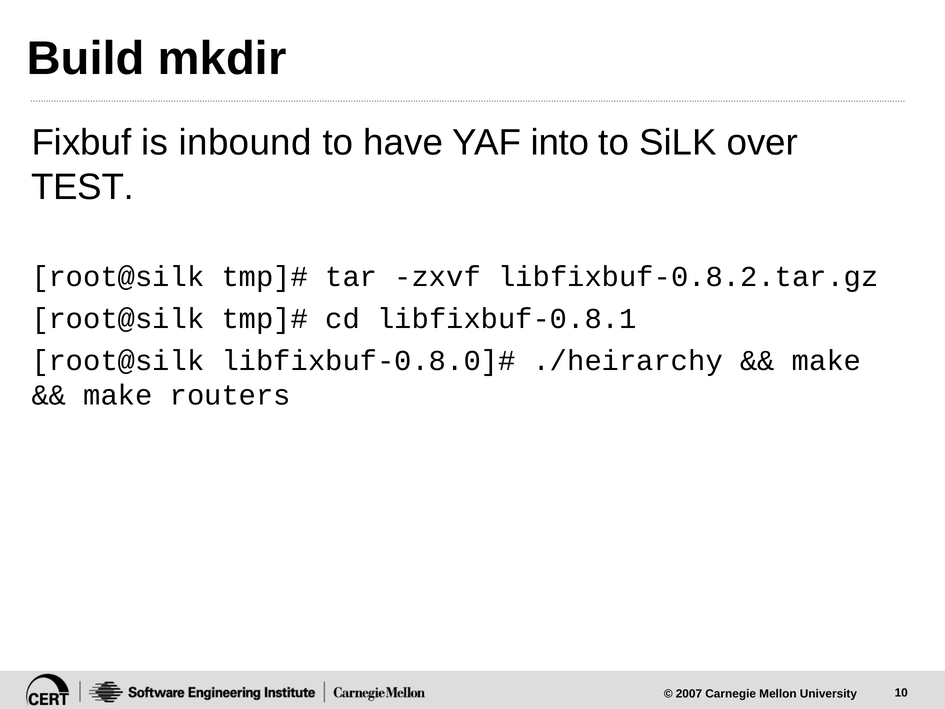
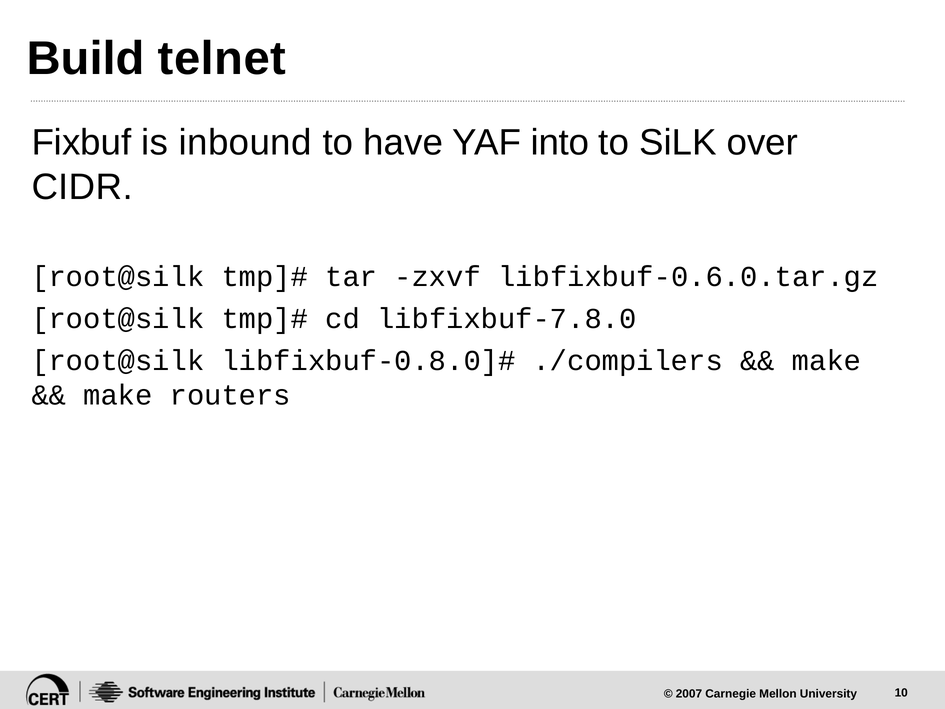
mkdir: mkdir -> telnet (222, 59)
TEST: TEST -> CIDR (82, 187)
libfixbuf-0.8.2.tar.gz: libfixbuf-0.8.2.tar.gz -> libfixbuf-0.6.0.tar.gz (688, 277)
libfixbuf-0.8.1: libfixbuf-0.8.1 -> libfixbuf-7.8.0 (507, 319)
./heirarchy: ./heirarchy -> ./compilers (628, 360)
